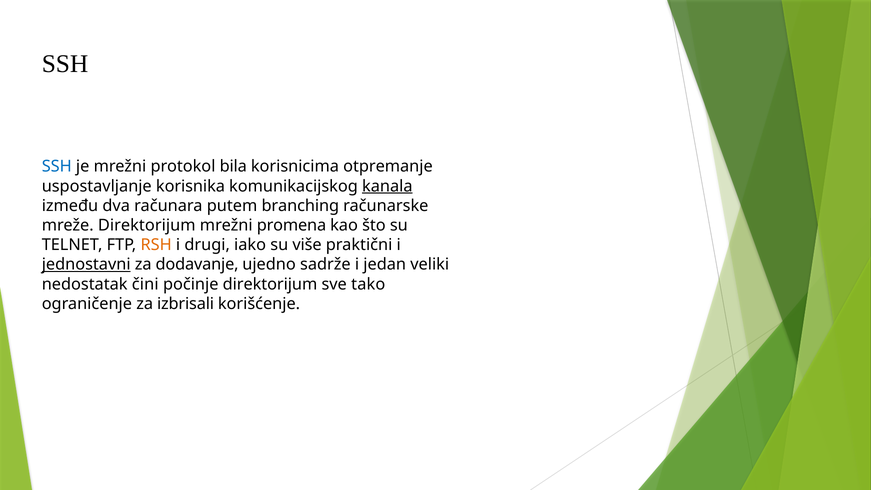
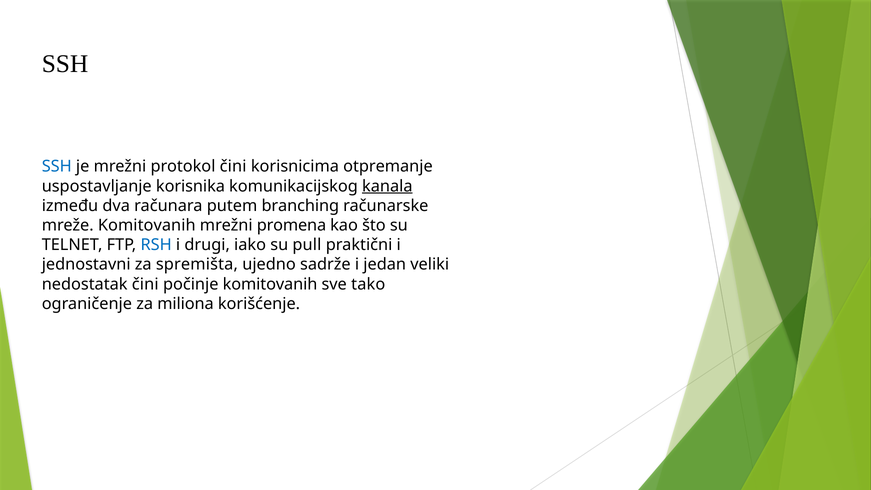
protokol bila: bila -> čini (233, 167)
mreže Direktorijum: Direktorijum -> Komitovanih (147, 225)
RSH colour: orange -> blue (156, 245)
više: više -> pull (307, 245)
jednostavni underline: present -> none (86, 265)
dodavanje: dodavanje -> spremišta (197, 265)
počinje direktorijum: direktorijum -> komitovanih (270, 284)
izbrisali: izbrisali -> miliona (186, 304)
